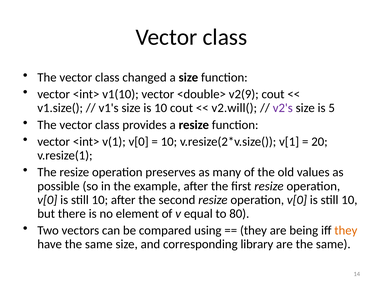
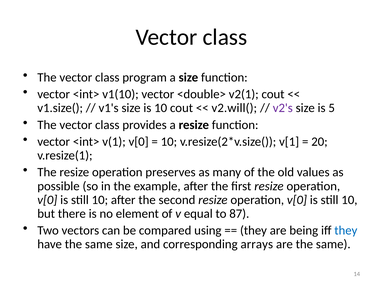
changed: changed -> program (145, 77)
v2(9: v2(9 -> v2(1 (244, 94)
80: 80 -> 87 (239, 214)
they colour: orange -> blue (346, 231)
library: library -> arrays (257, 244)
